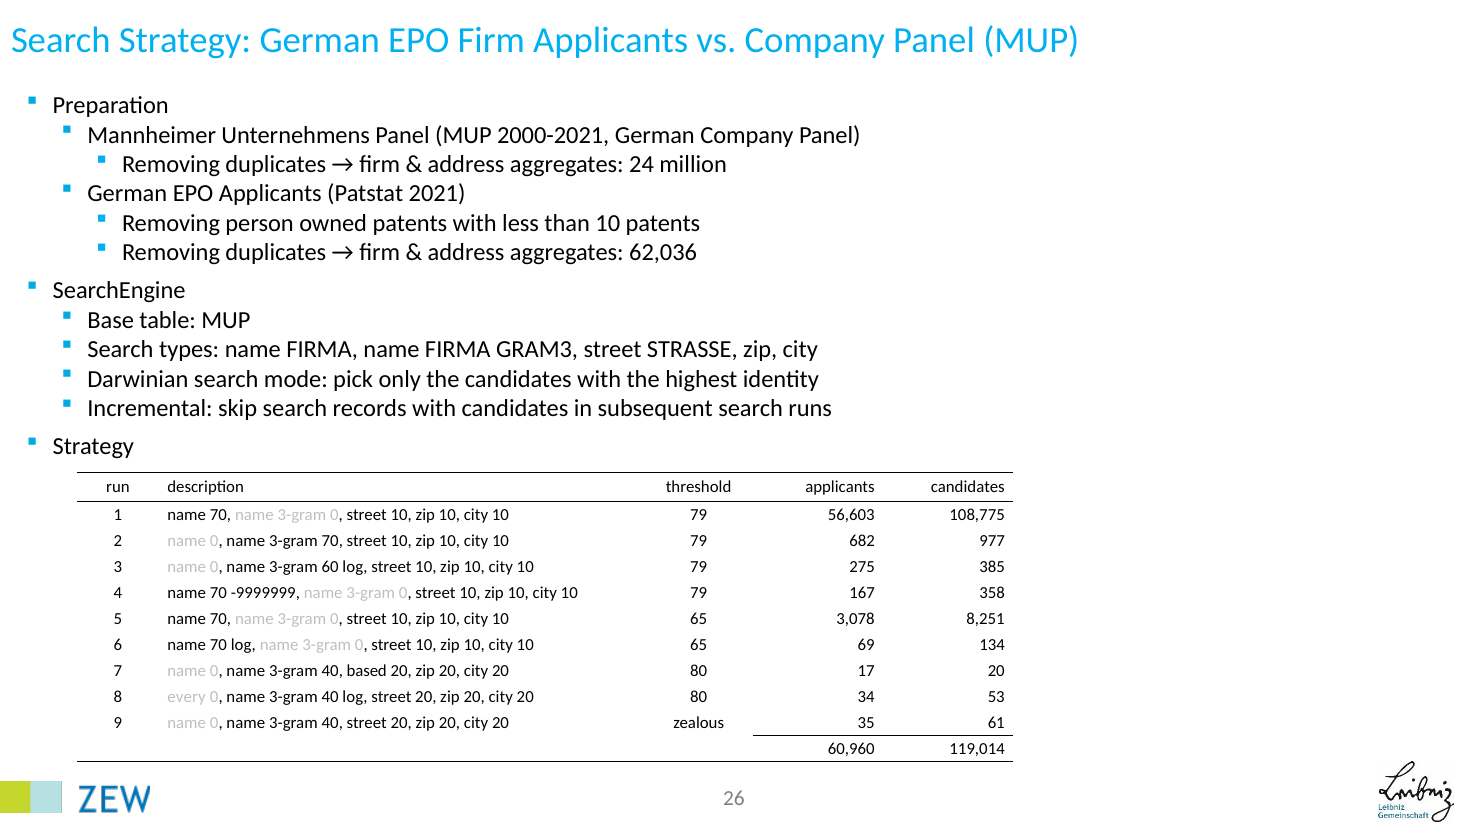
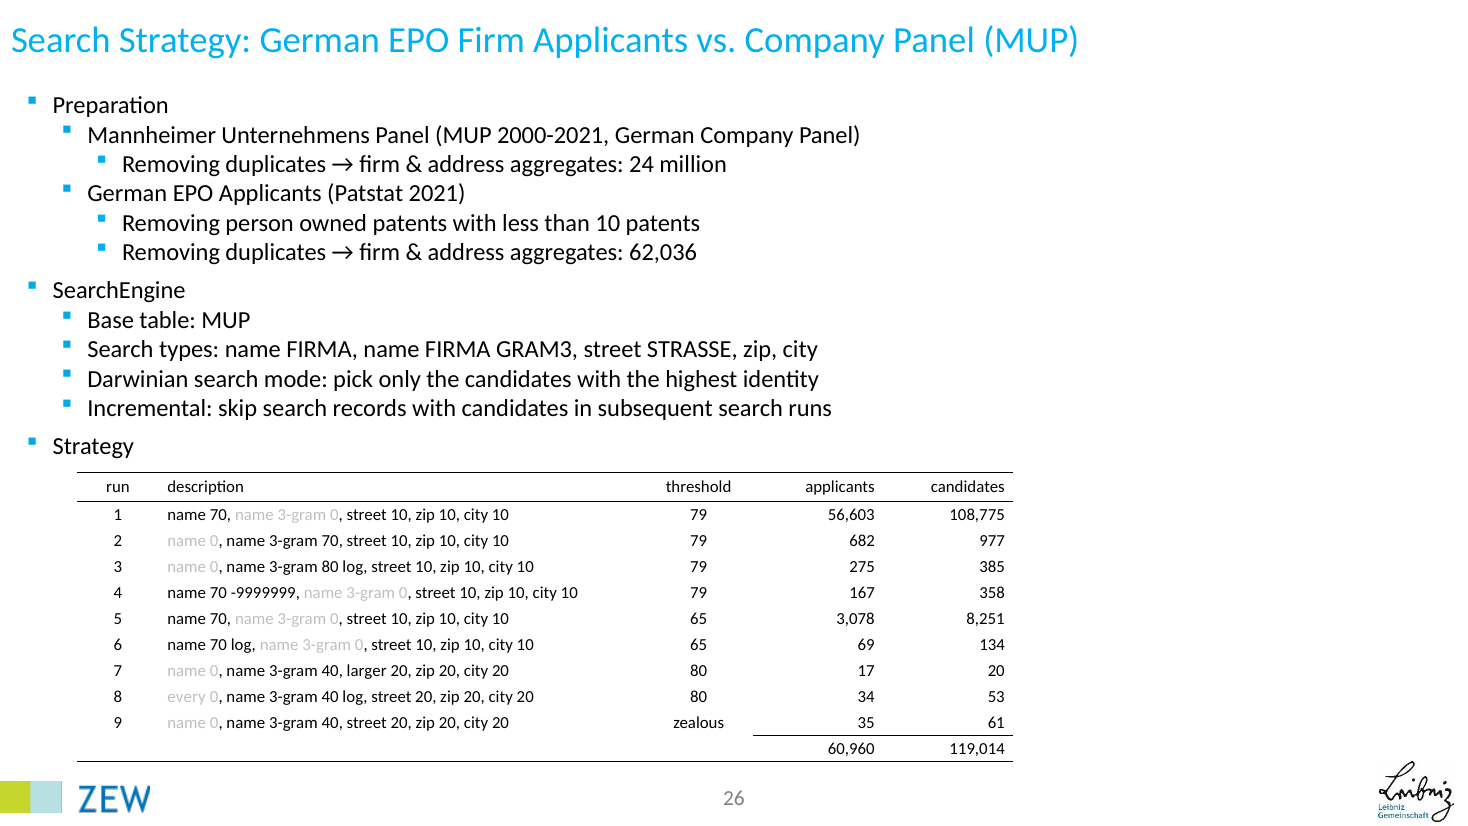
3-gram 60: 60 -> 80 (330, 567)
based: based -> larger (367, 671)
